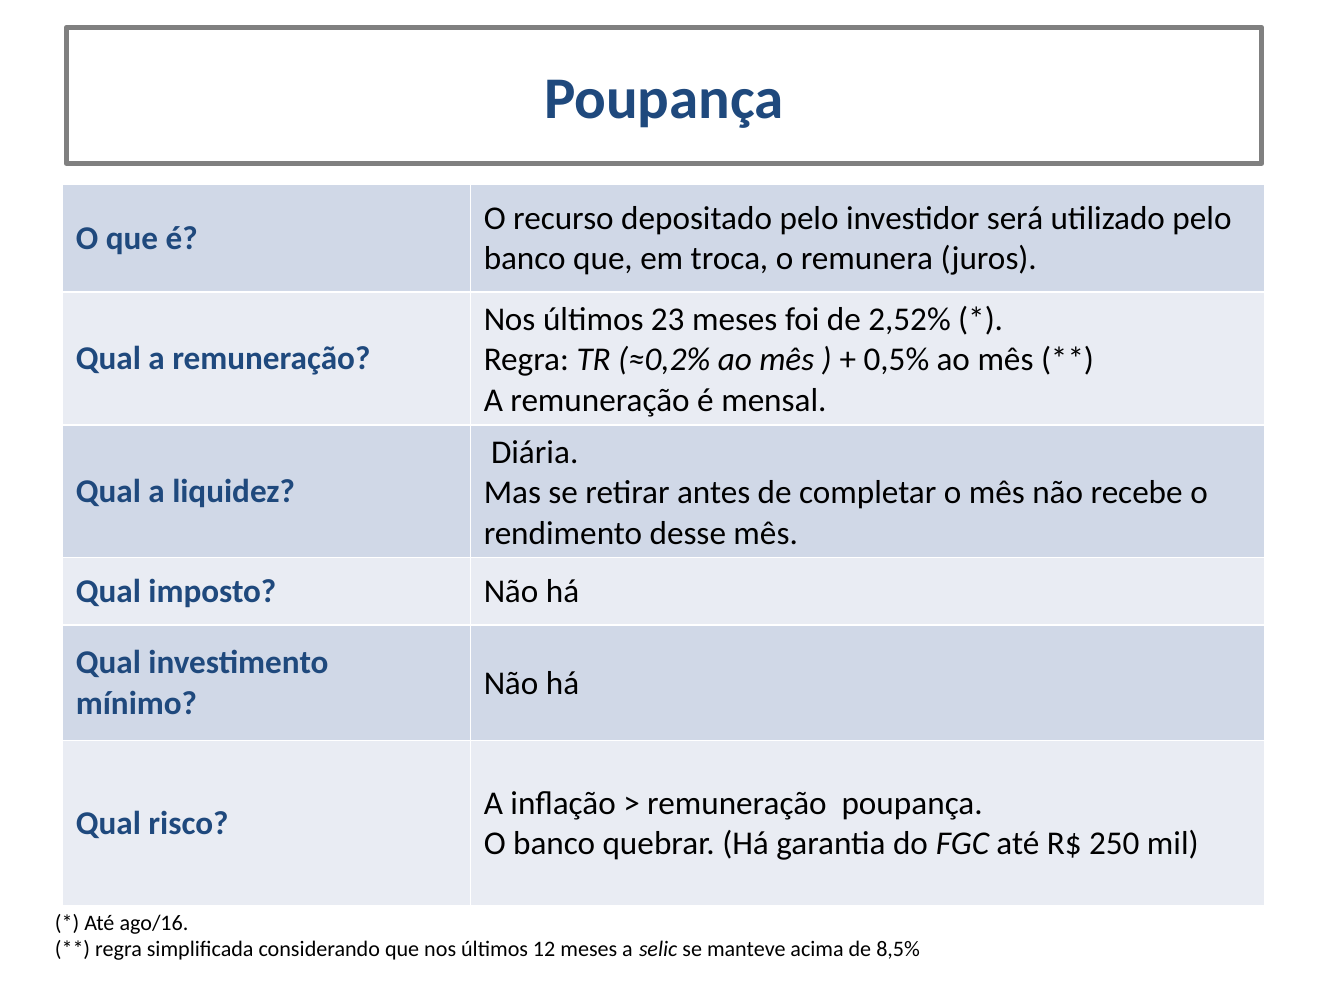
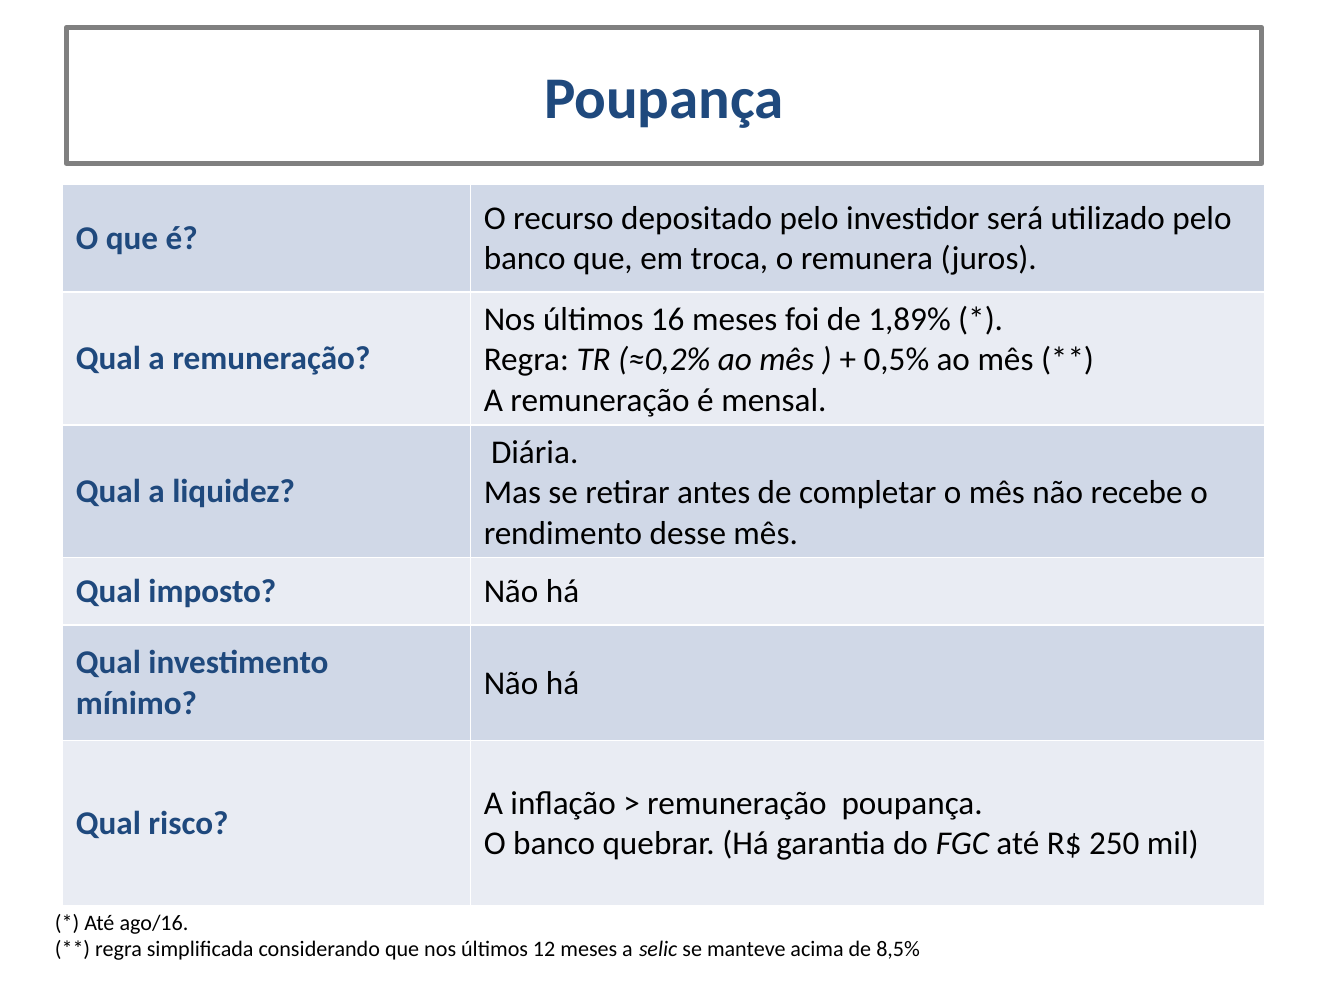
23: 23 -> 16 (668, 319)
2,52%: 2,52% -> 1,89% (910, 319)
